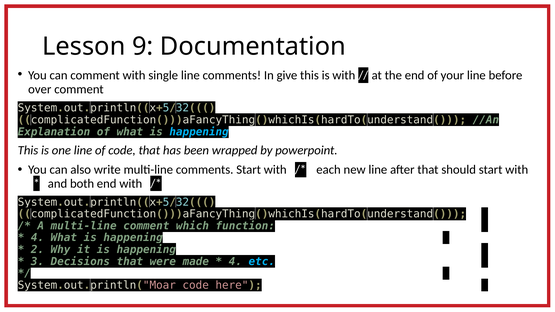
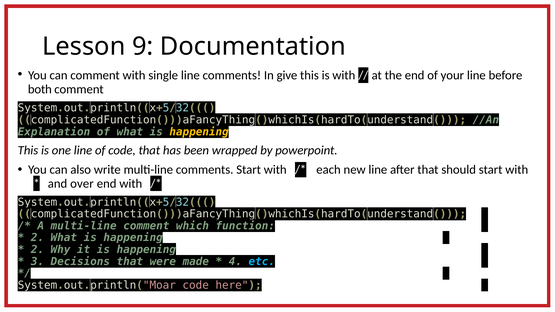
over: over -> both (40, 89)
happening colour: light blue -> yellow (199, 132)
both: both -> over (82, 184)
4: 4 -> 2 (37, 238)
